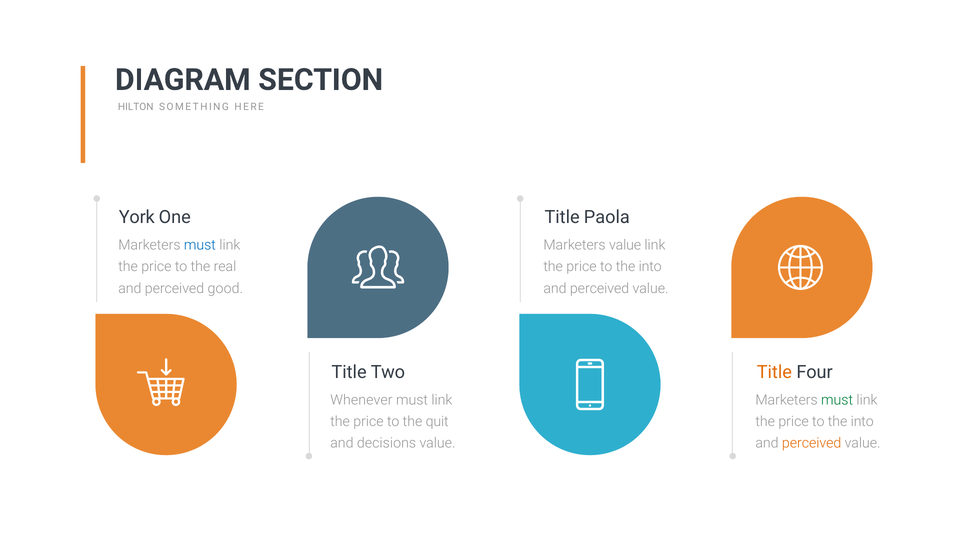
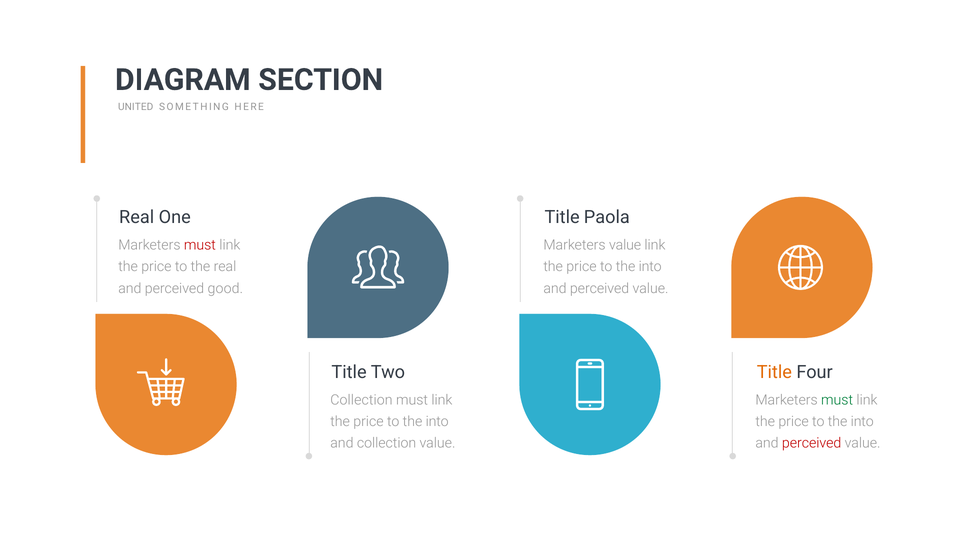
HILTON: HILTON -> UNITED (136, 107)
York: York -> Real (137, 217)
must colour: blue -> red (200, 245)
Whenever: Whenever -> Collection (361, 400)
quit: quit -> into (437, 421)
and decisions: decisions -> collection (387, 443)
perceived colour: orange -> red (812, 443)
